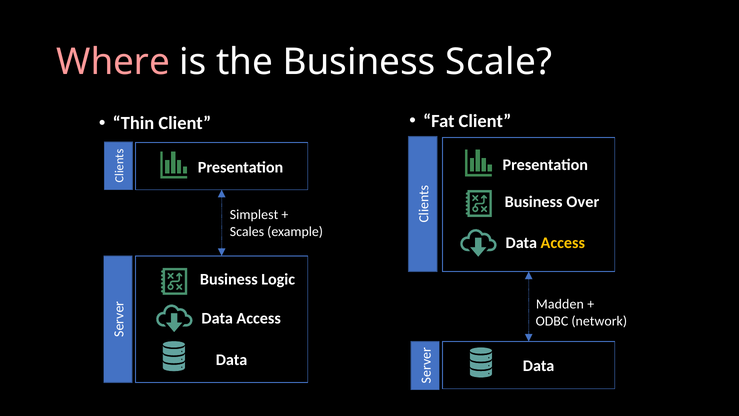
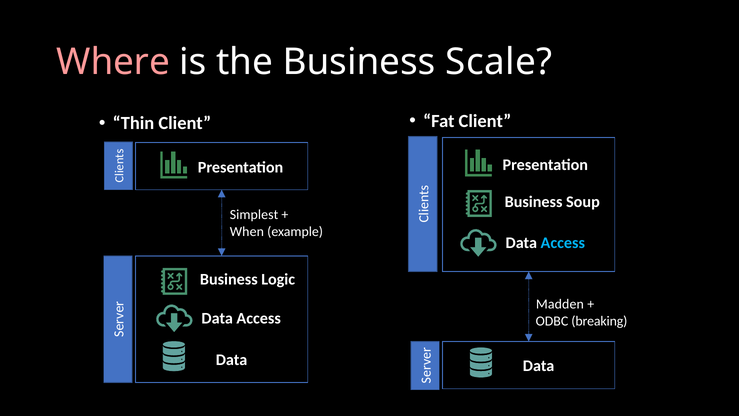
Over: Over -> Soup (583, 202)
Scales: Scales -> When (247, 231)
Access colour: yellow -> light blue (563, 243)
network: network -> breaking (599, 321)
